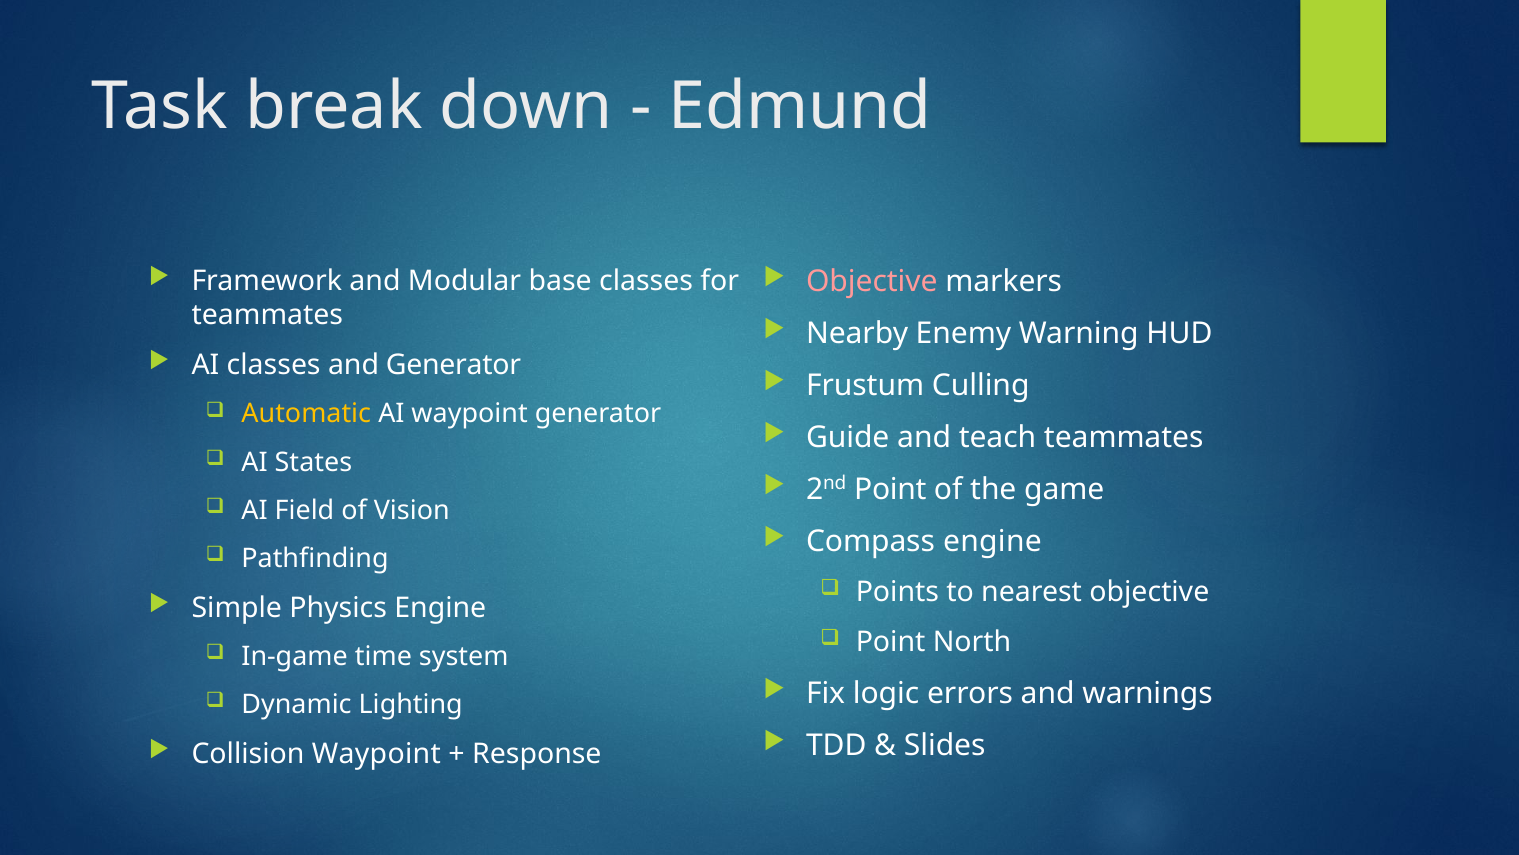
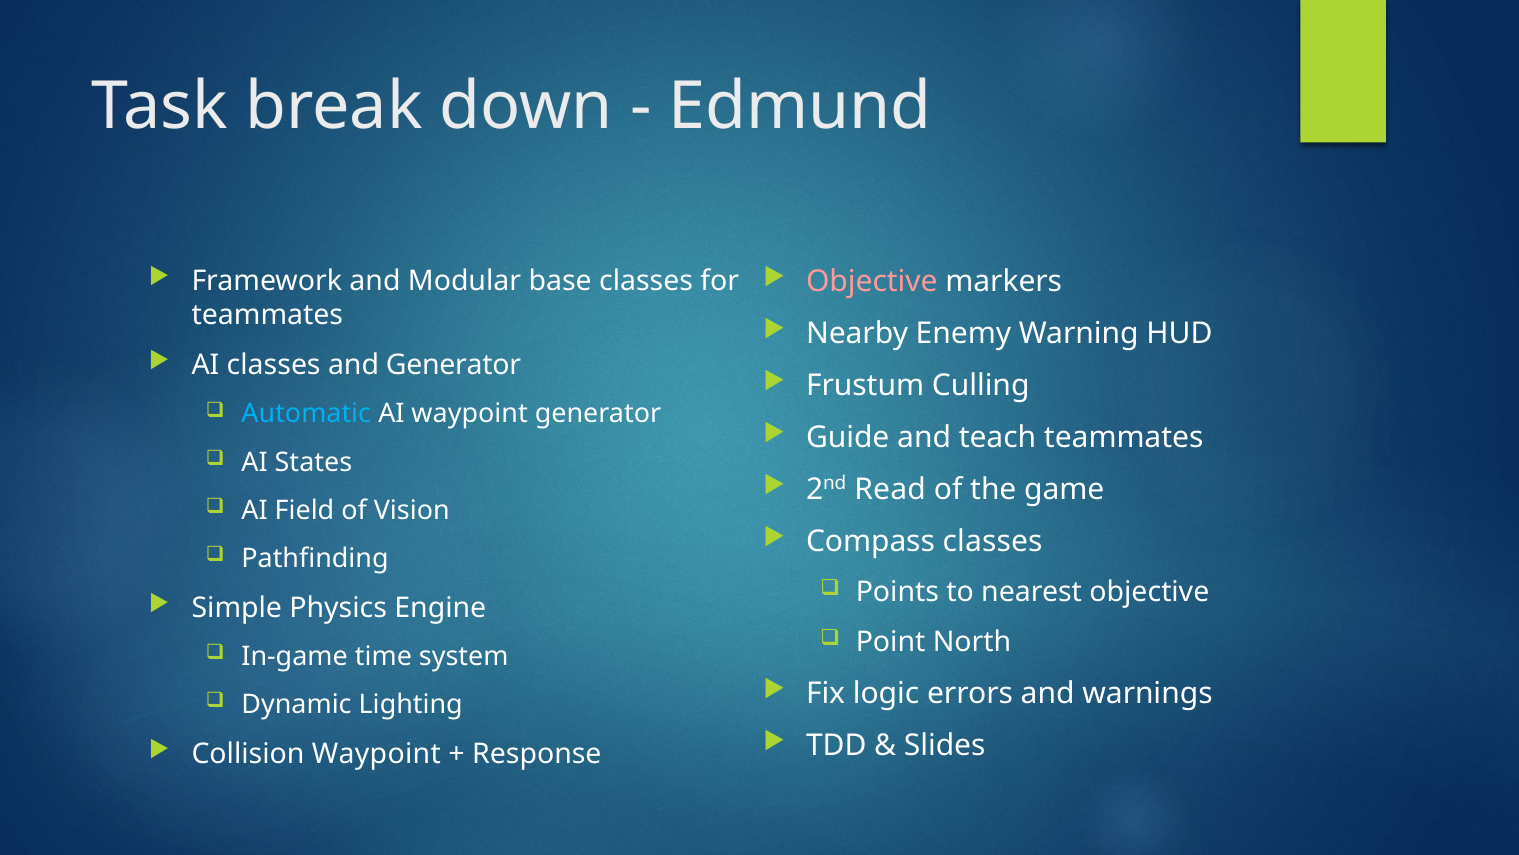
Automatic colour: yellow -> light blue (306, 414)
2nd Point: Point -> Read (890, 489)
Compass engine: engine -> classes (993, 541)
